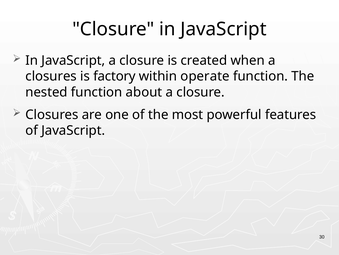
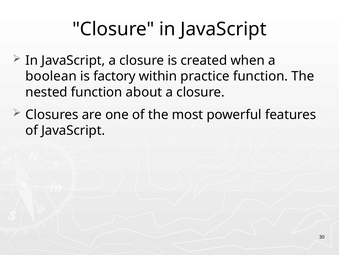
closures: closures -> boolean (51, 76)
operate: operate -> practice (205, 76)
